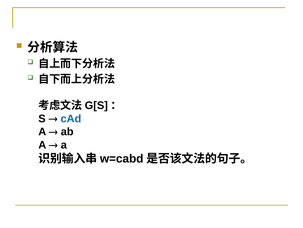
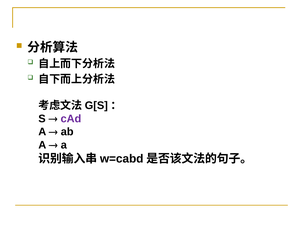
cAd colour: blue -> purple (71, 118)
